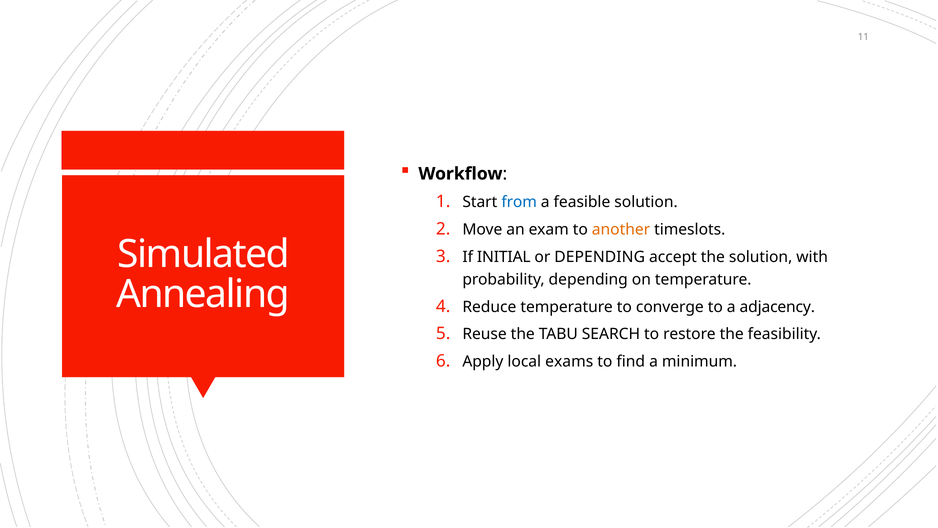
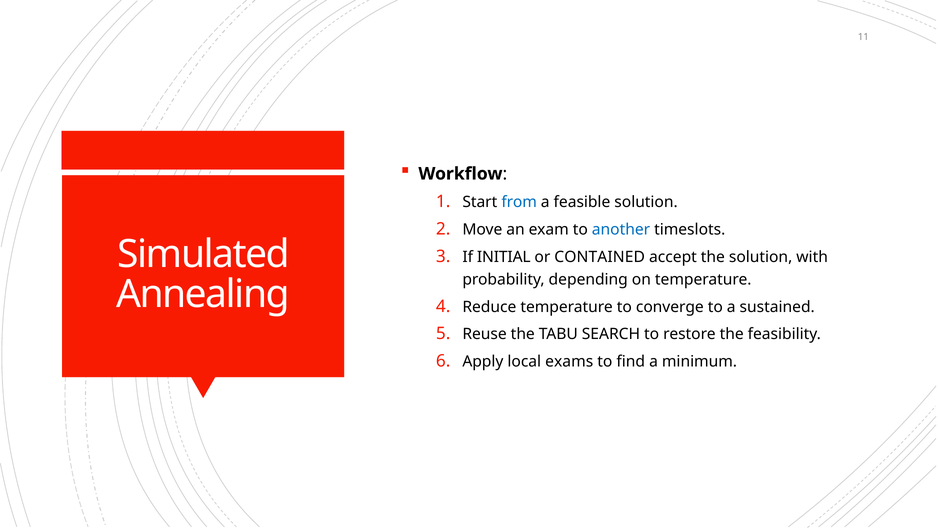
another colour: orange -> blue (621, 229)
or DEPENDING: DEPENDING -> CONTAINED (600, 257)
adjacency: adjacency -> sustained (777, 307)
